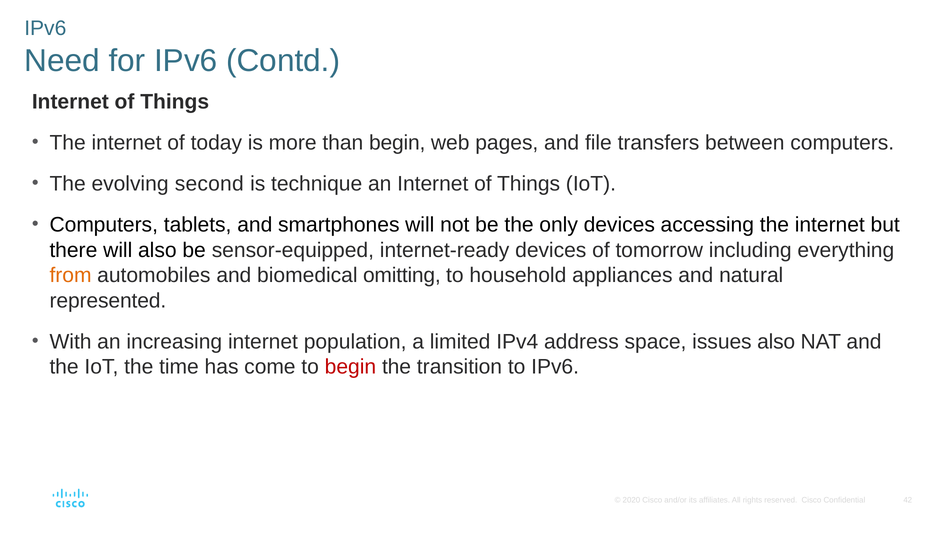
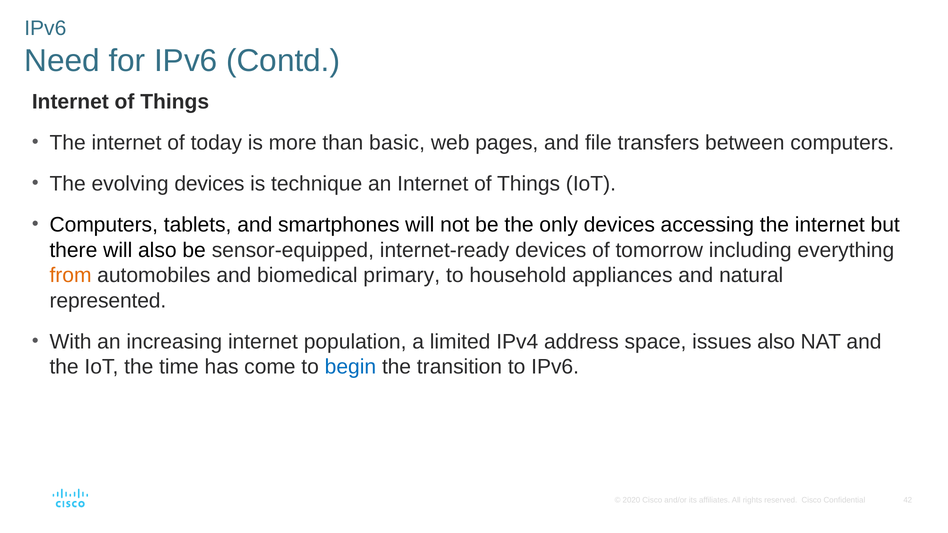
than begin: begin -> basic (397, 143)
evolving second: second -> devices (209, 184)
omitting: omitting -> primary (402, 275)
begin colour: red -> blue (350, 367)
